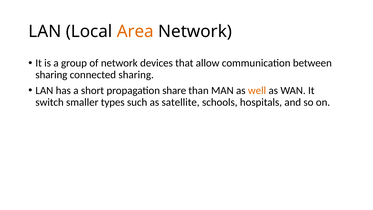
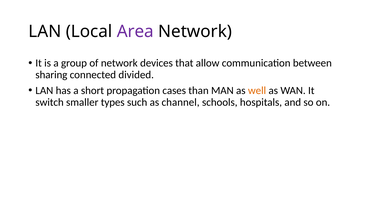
Area colour: orange -> purple (135, 31)
connected sharing: sharing -> divided (136, 75)
share: share -> cases (174, 90)
satellite: satellite -> channel (181, 102)
